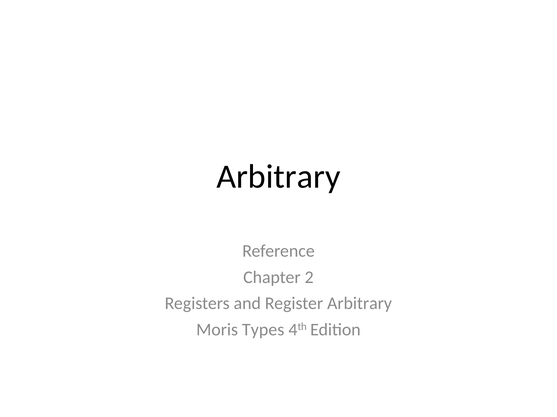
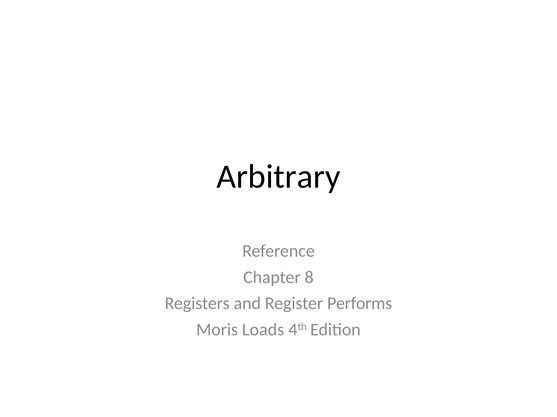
2: 2 -> 8 (309, 278)
Register Arbitrary: Arbitrary -> Performs (360, 304)
Types: Types -> Loads (263, 330)
